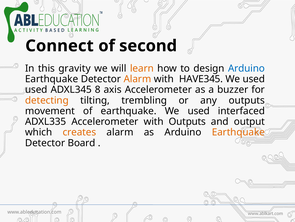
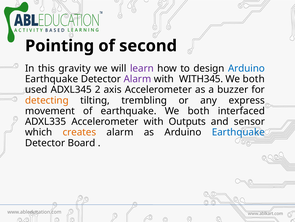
Connect: Connect -> Pointing (60, 46)
learn colour: orange -> purple (142, 68)
Alarm colour: orange -> purple (137, 79)
HAVE345: HAVE345 -> WITH345 (201, 79)
used: used -> both (254, 79)
8: 8 -> 2 (98, 89)
any outputs: outputs -> express (247, 100)
earthquake We used: used -> both (199, 111)
output: output -> sensor (249, 121)
Earthquake colour: orange -> blue (238, 132)
